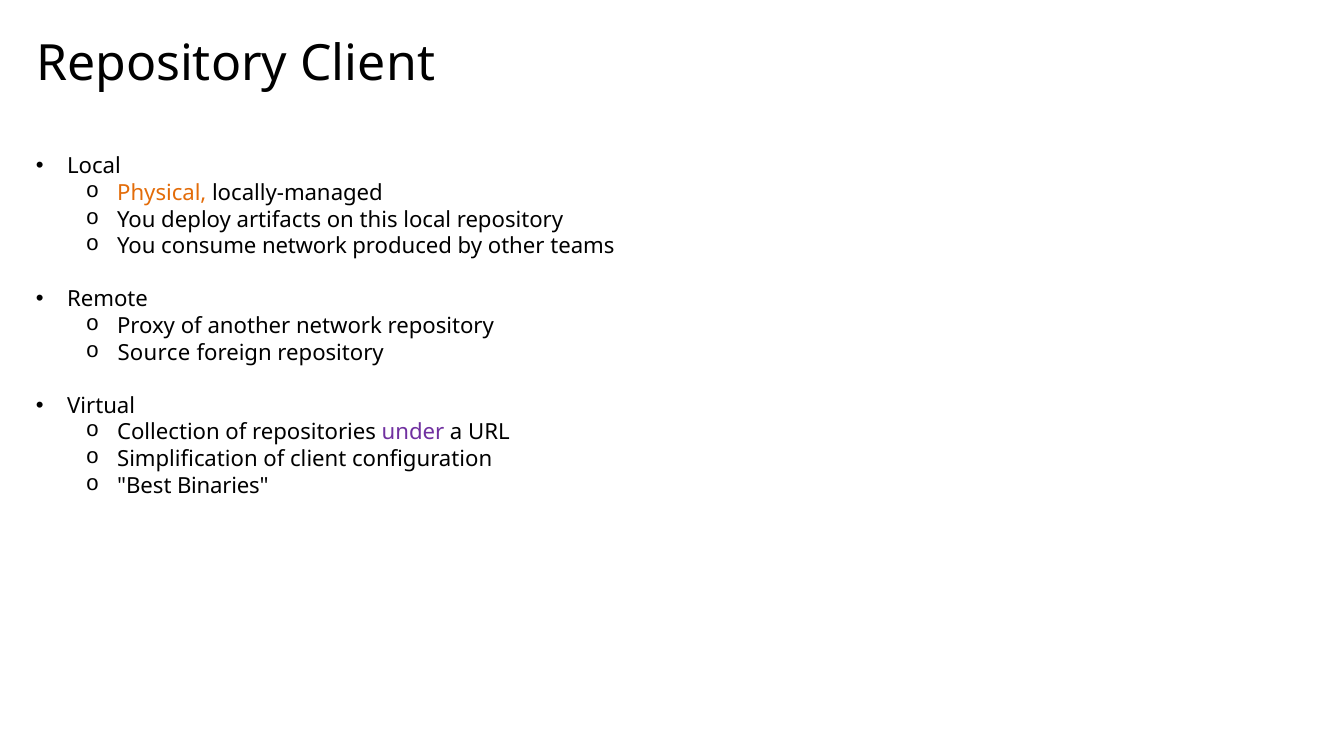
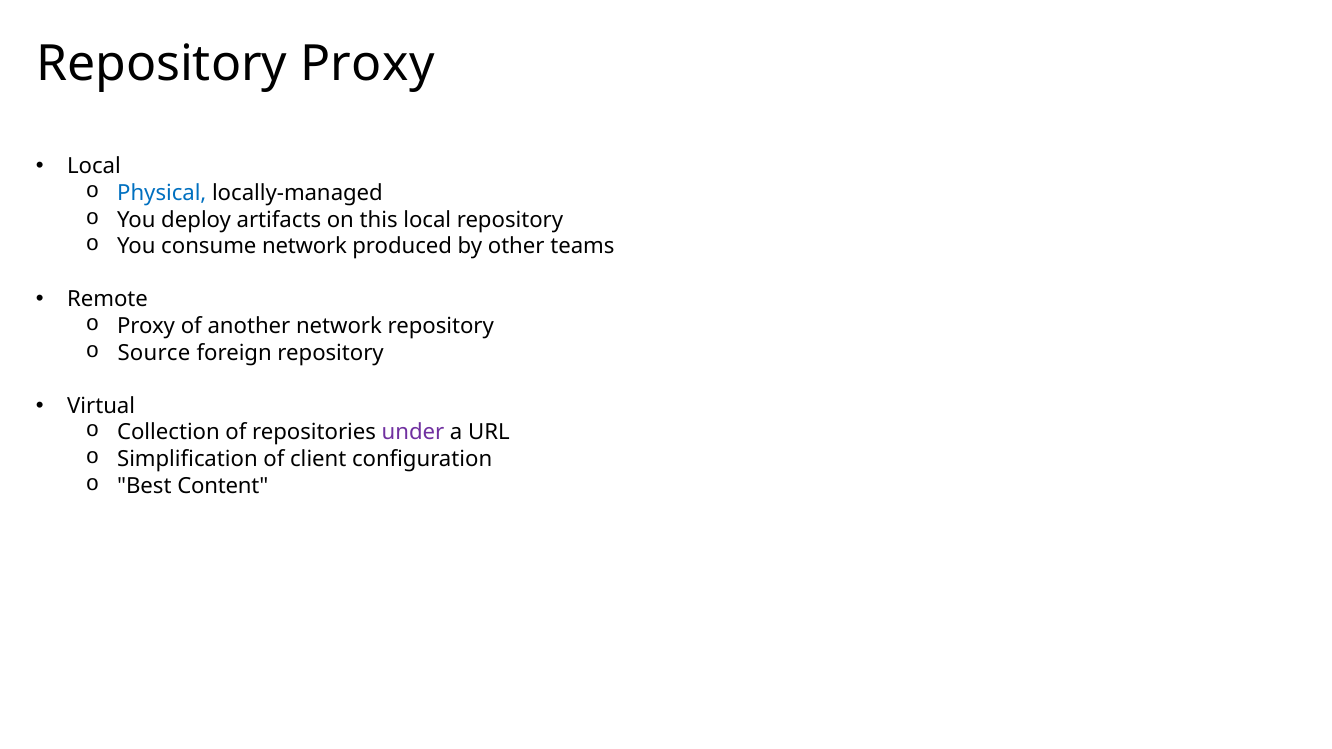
Repository Client: Client -> Proxy (368, 64)
Physical colour: orange -> blue (162, 193)
Binaries: Binaries -> Content (223, 486)
